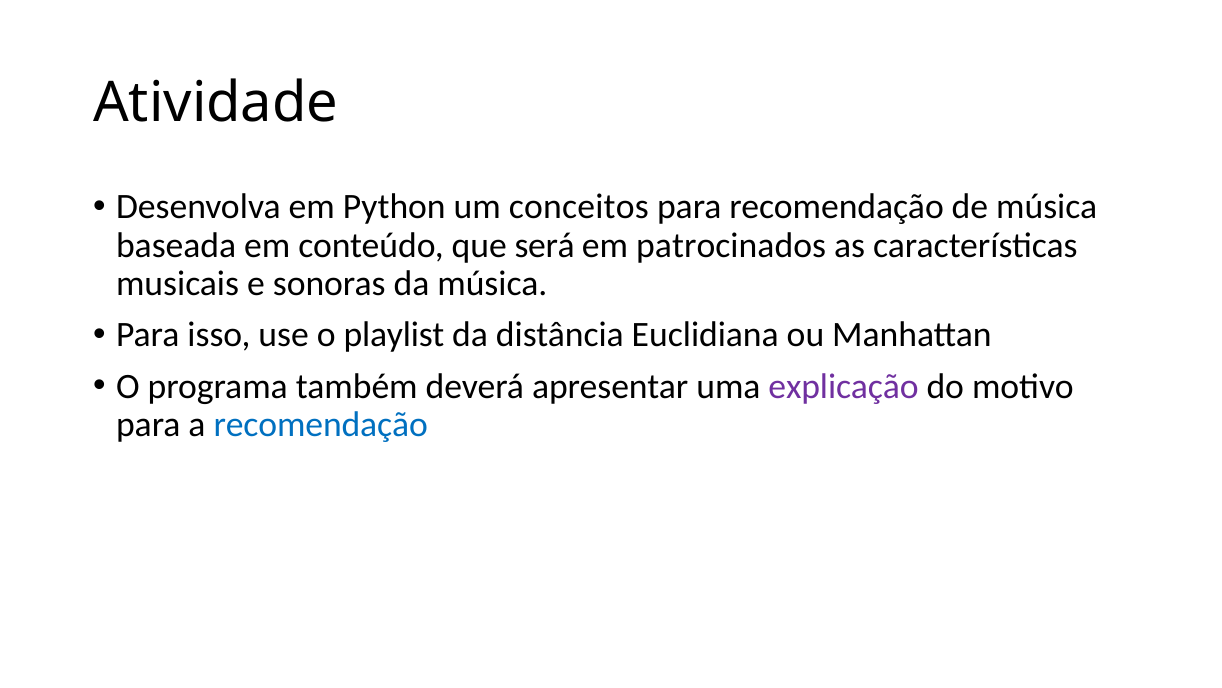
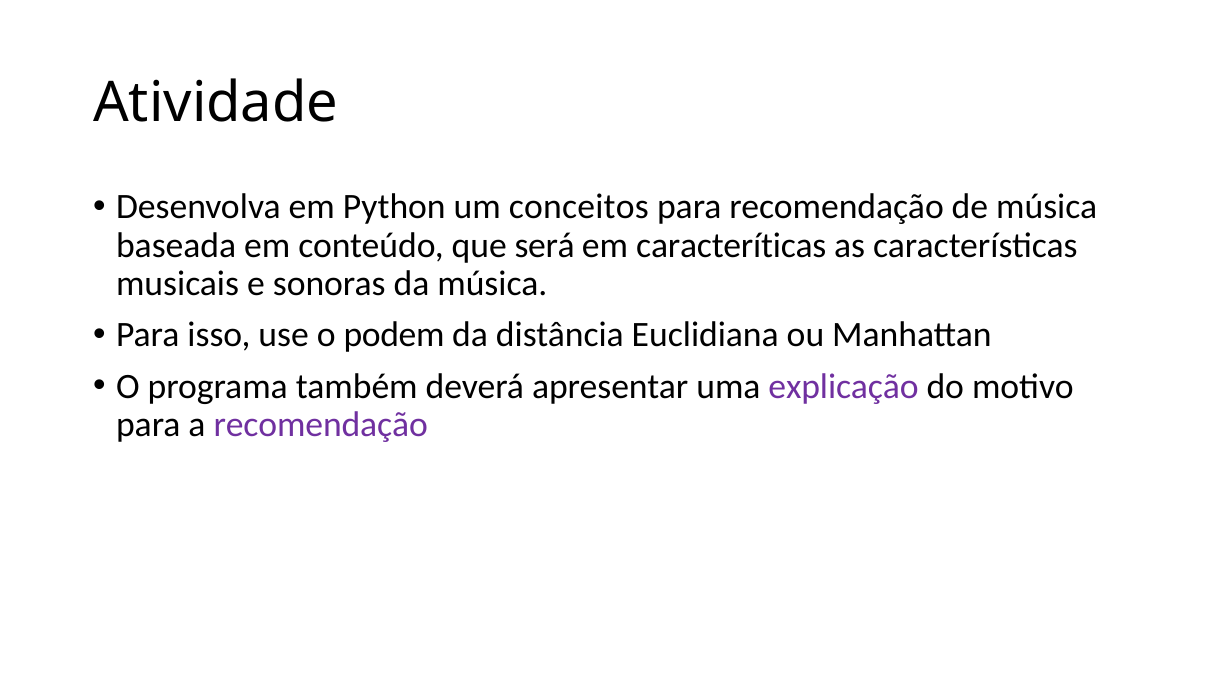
patrocinados: patrocinados -> caracteríticas (731, 245)
playlist: playlist -> podem (394, 335)
recomendação colour: blue -> purple (321, 425)
